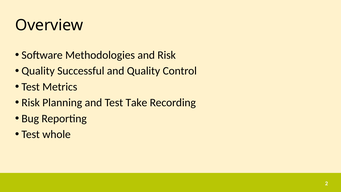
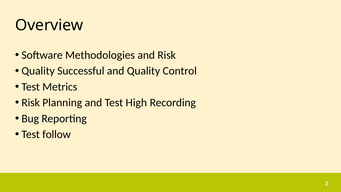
Take: Take -> High (136, 103)
whole: whole -> follow (57, 134)
